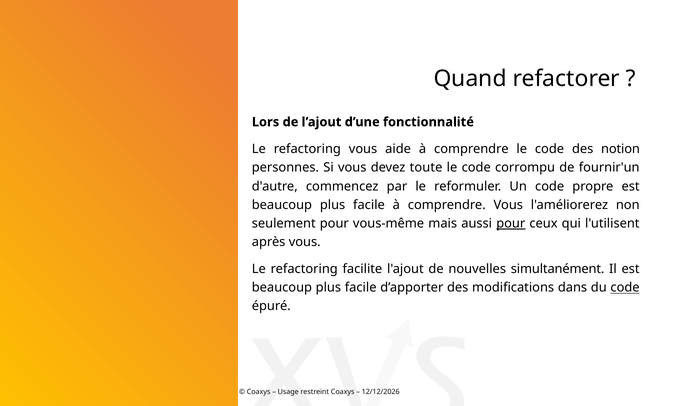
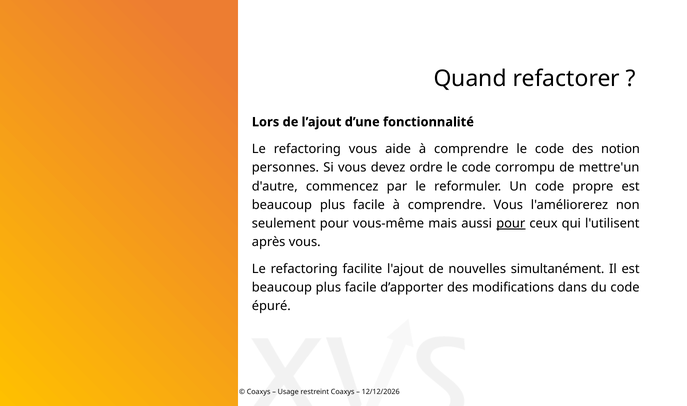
toute: toute -> ordre (426, 168)
fournir'un: fournir'un -> mettre'un (609, 168)
code underline: present -> none (625, 287)
